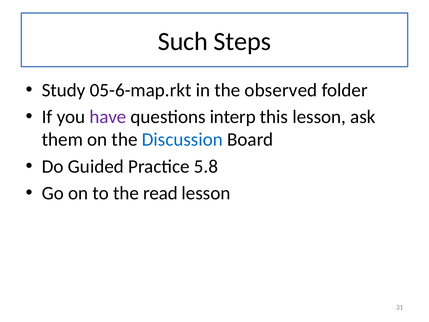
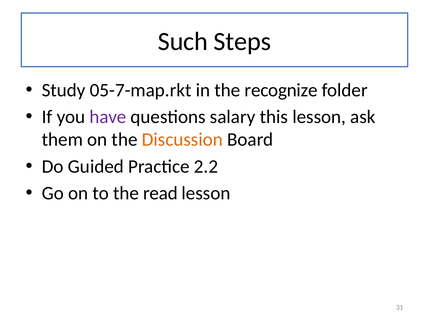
05-6-map.rkt: 05-6-map.rkt -> 05-7-map.rkt (141, 90)
observed: observed -> recognize (281, 90)
interp: interp -> salary (233, 117)
Discussion colour: blue -> orange (182, 140)
5.8: 5.8 -> 2.2 (206, 166)
